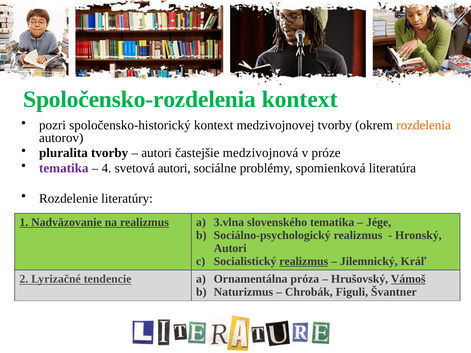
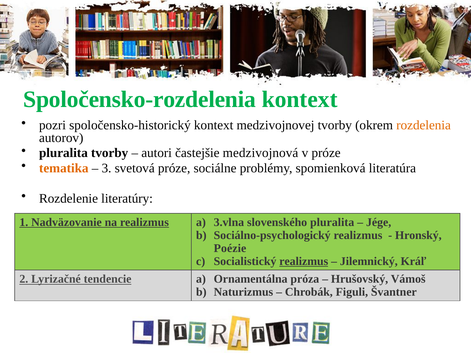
tematika colour: purple -> orange (64, 168)
4: 4 -> 3 (107, 168)
svetová autori: autori -> próze (174, 168)
slovenského tematika: tematika -> pluralita (332, 222)
Autori: Autori -> Poézie (230, 248)
Vámoš underline: present -> none (408, 279)
